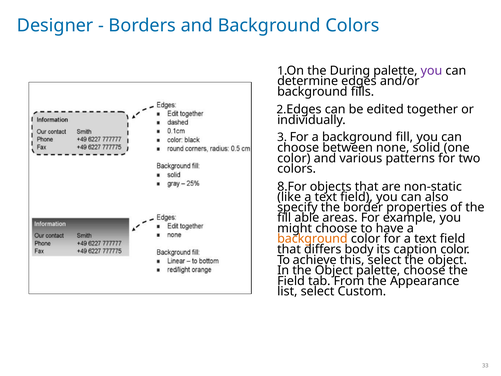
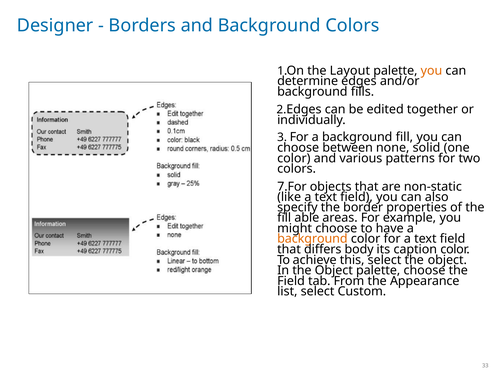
During: During -> Layout (350, 71)
you colour: purple -> orange (431, 71)
8.For: 8.For -> 7.For (292, 186)
